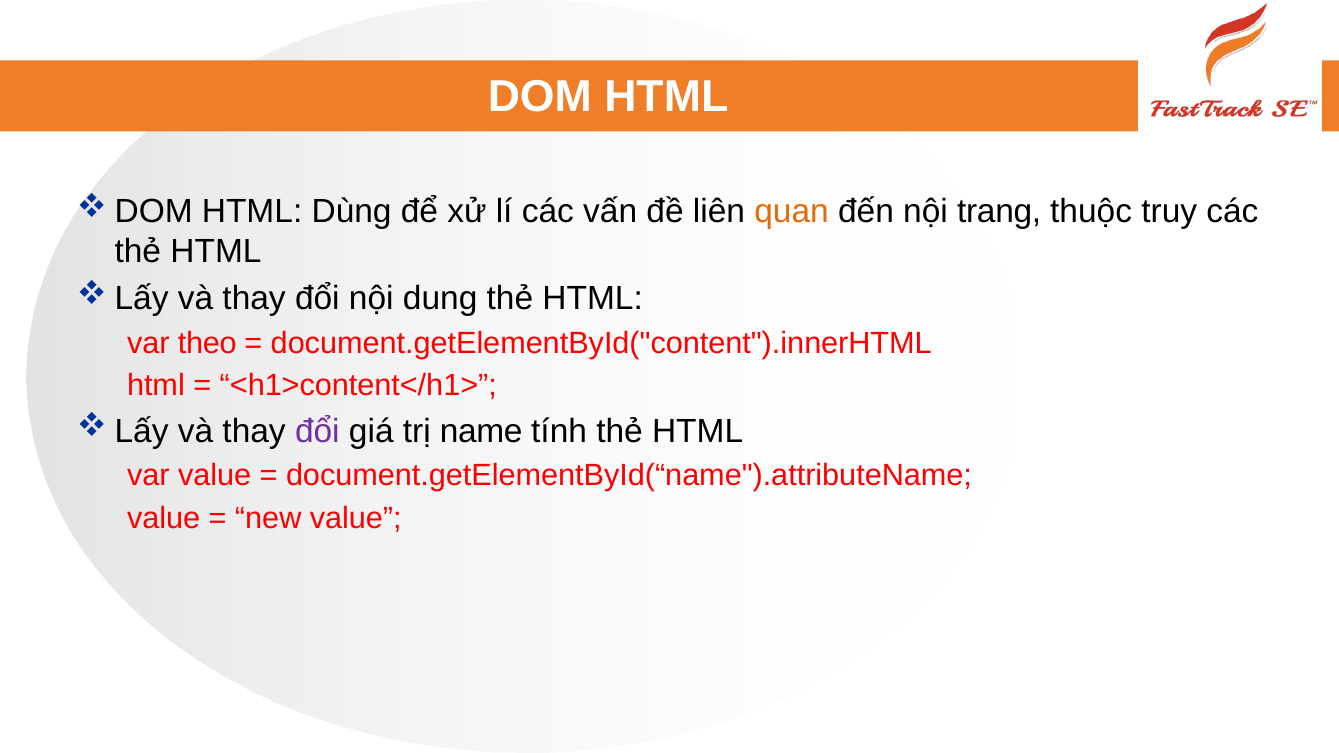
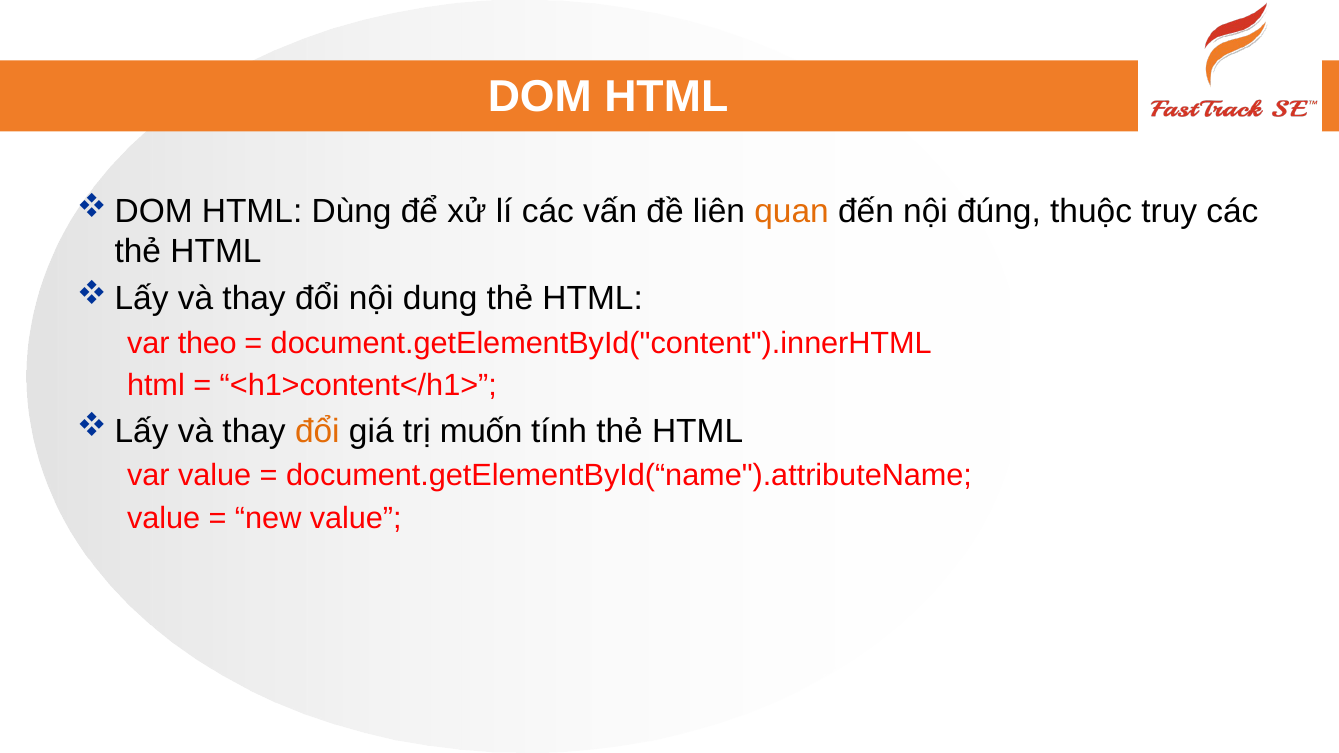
trang: trang -> đúng (999, 212)
đổi colour: purple -> orange (317, 431)
name: name -> muốn (481, 431)
